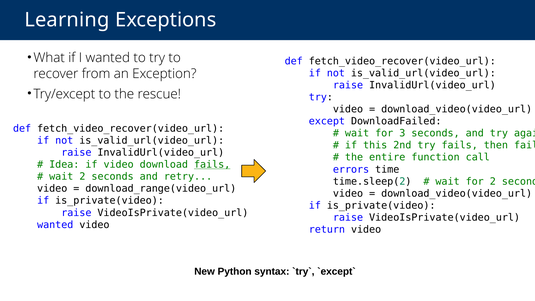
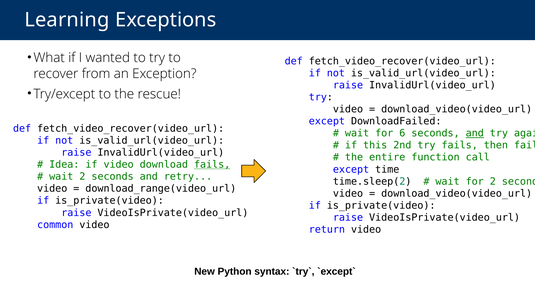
3: 3 -> 6 (402, 133)
and underline: none -> present (475, 133)
errors: errors -> except (351, 169)
wanted: wanted -> common (55, 225)
